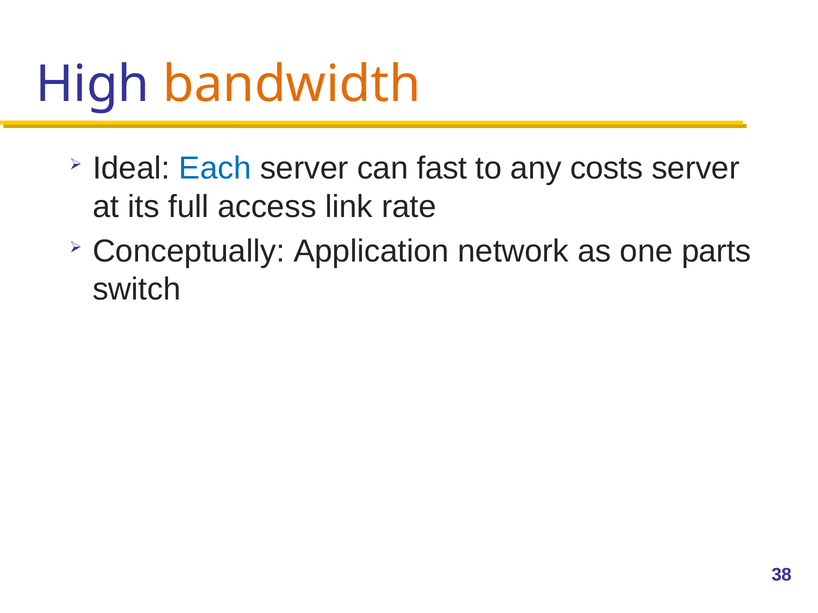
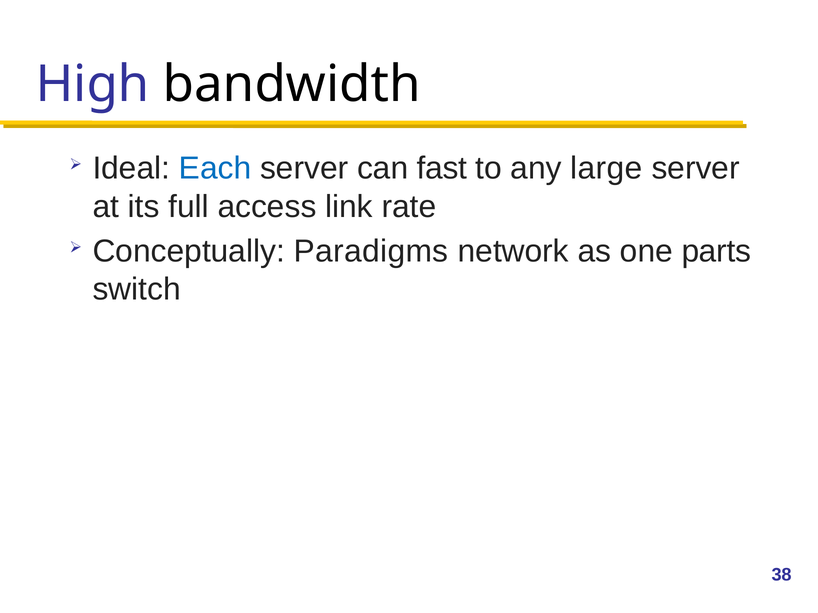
bandwidth colour: orange -> black (292, 85)
costs: costs -> large (606, 169)
Application: Application -> Paradigms (371, 251)
